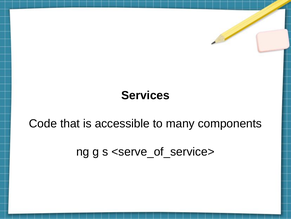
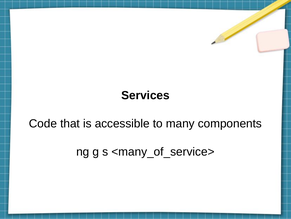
<serve_of_service>: <serve_of_service> -> <many_of_service> (163, 151)
